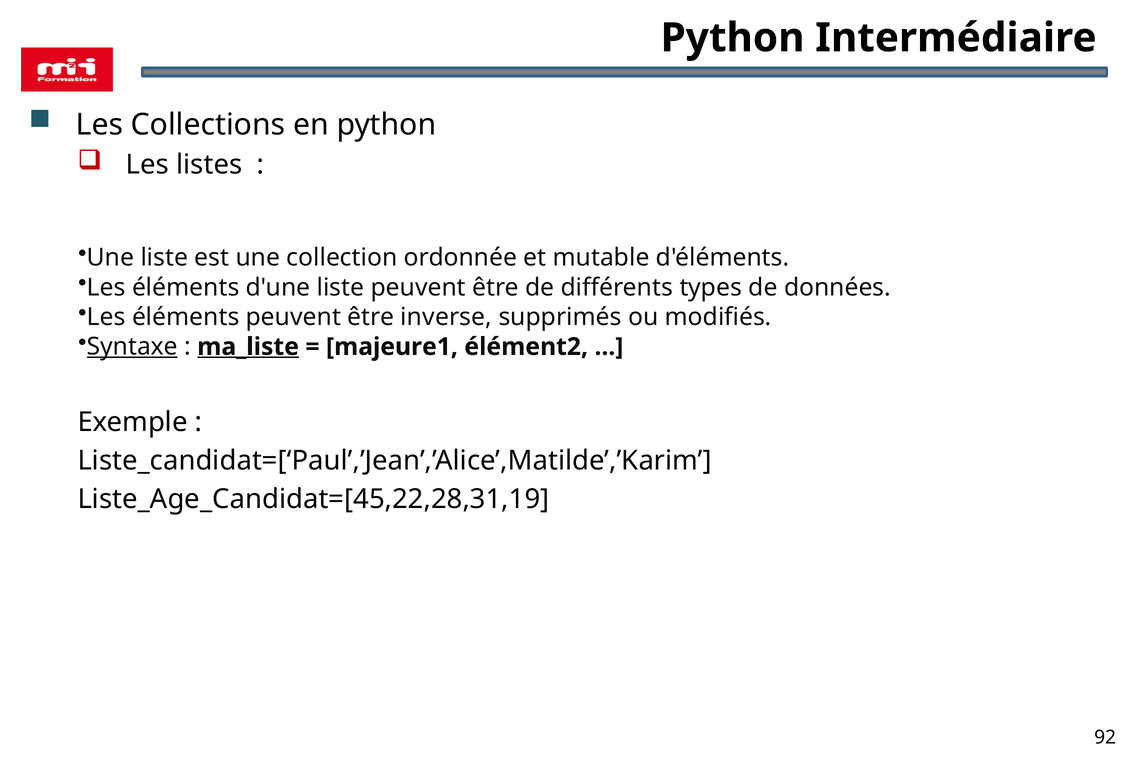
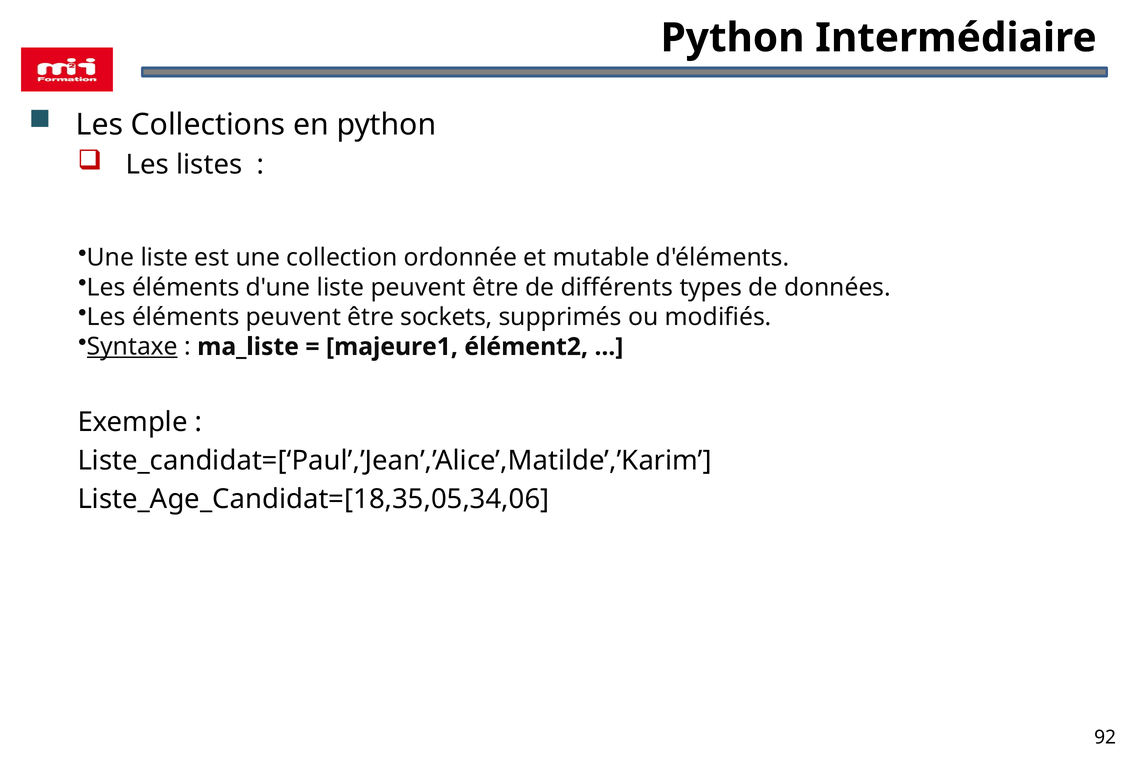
inverse: inverse -> sockets (446, 317)
ma_liste underline: present -> none (248, 347)
Liste_Age_Candidat=[45,22,28,31,19: Liste_Age_Candidat=[45,22,28,31,19 -> Liste_Age_Candidat=[18,35,05,34,06 (313, 499)
